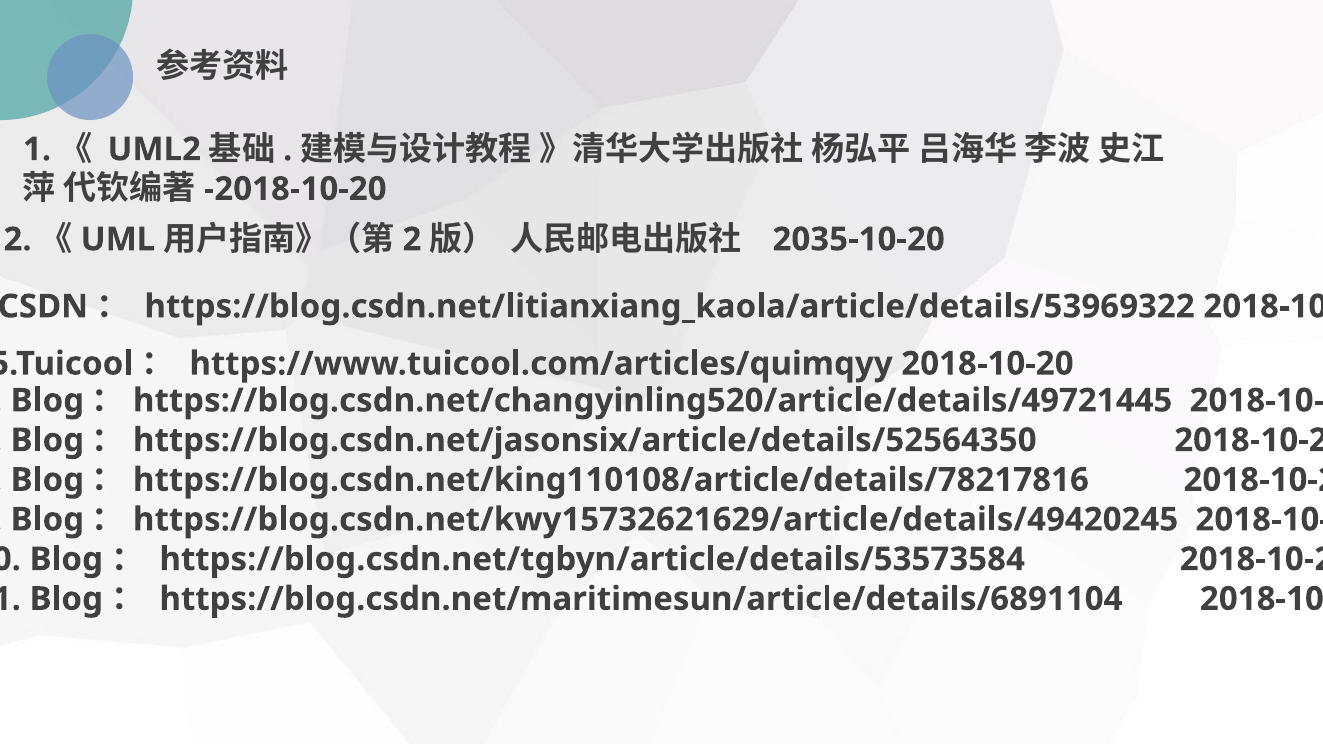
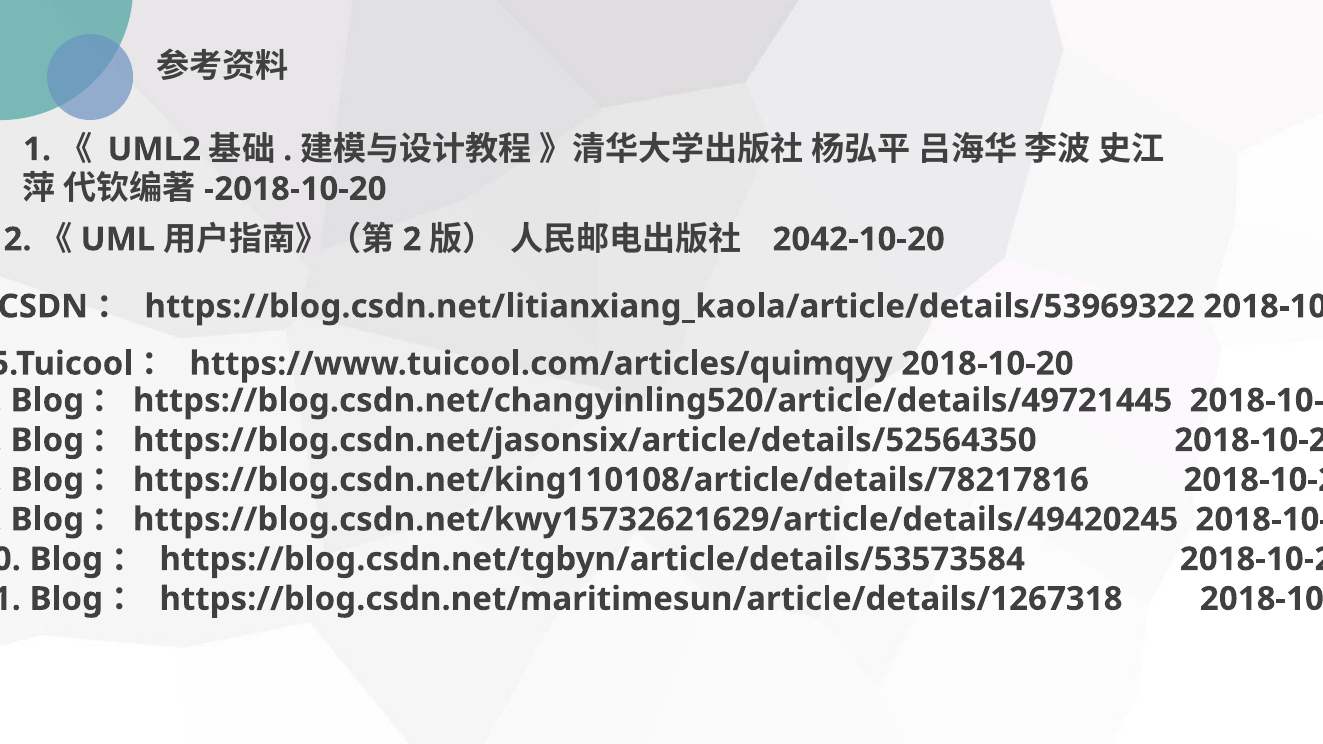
2035-10-20: 2035-10-20 -> 2042-10-20 (859, 239)
https://blog.csdn.net/maritimesun/article/details/6891104: https://blog.csdn.net/maritimesun/article/details/6891104 -> https://blog.csdn.net/maritimesun/article/details/1267318 (641, 599)
